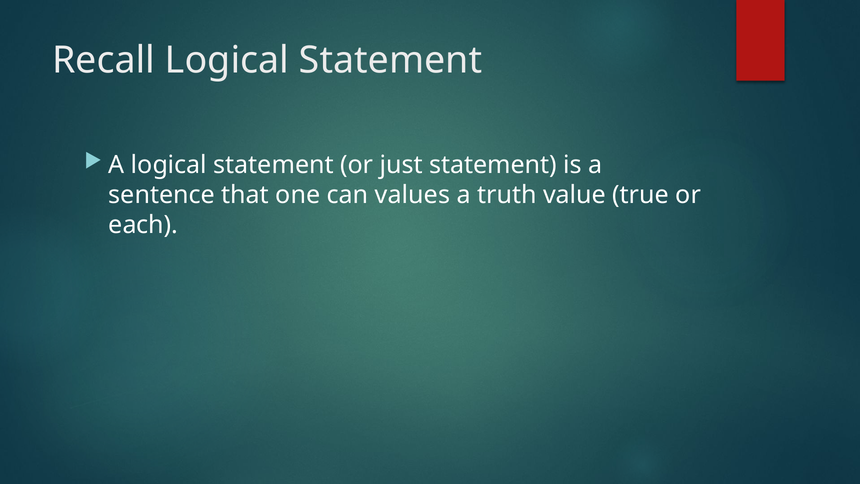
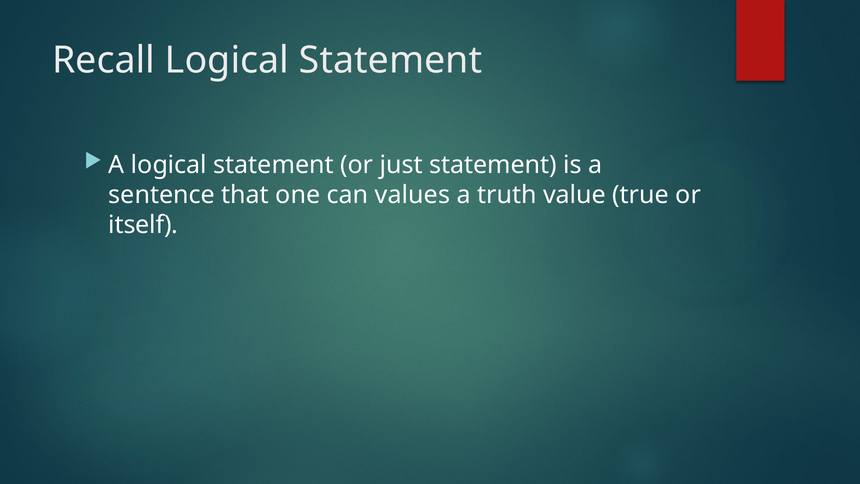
each: each -> itself (143, 225)
